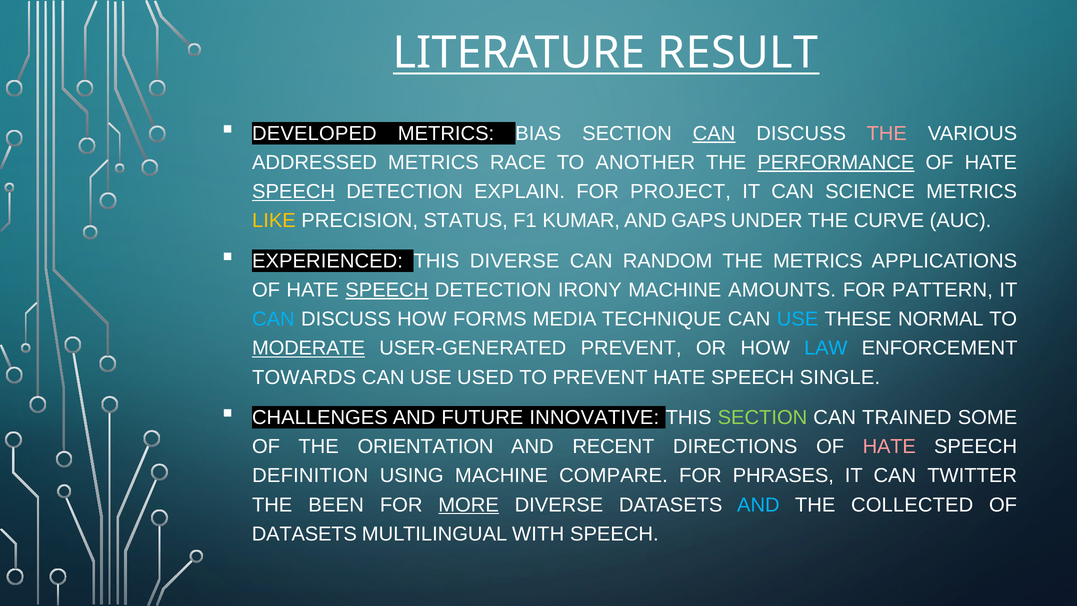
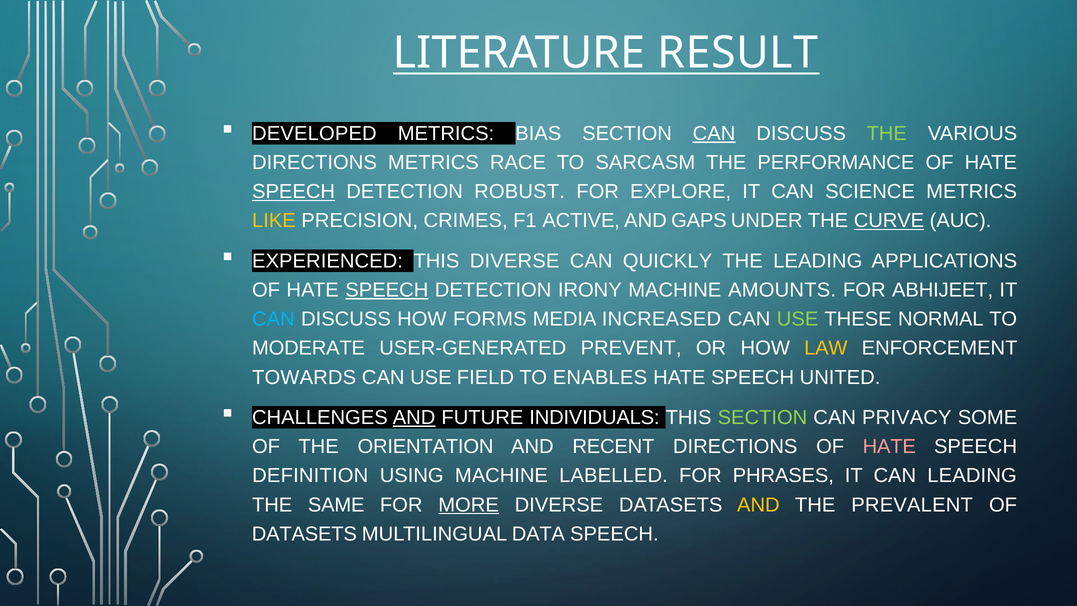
THE colour: pink -> light green (887, 133)
ADDRESSED: ADDRESSED -> DIRECTIONS (314, 163)
ANOTHER: ANOTHER -> SARCASM (645, 163)
PERFORMANCE underline: present -> none (836, 163)
EXPLAIN: EXPLAIN -> ROBUST (519, 192)
PROJECT: PROJECT -> EXPLORE (681, 192)
STATUS: STATUS -> CRIMES (466, 221)
KUMAR: KUMAR -> ACTIVE (581, 221)
CURVE underline: none -> present (889, 221)
RANDOM: RANDOM -> QUICKLY (668, 261)
THE METRICS: METRICS -> LEADING (818, 261)
PATTERN: PATTERN -> ABHIJEET (943, 290)
TECHNIQUE: TECHNIQUE -> INCREASED (661, 319)
USE colour: light blue -> light green (798, 319)
MODERATE underline: present -> none (309, 348)
LAW colour: light blue -> yellow (826, 348)
USED: USED -> FIELD (485, 377)
TO PREVENT: PREVENT -> ENABLES (600, 377)
SINGLE: SINGLE -> UNITED (840, 377)
AND underline: none -> present (414, 418)
INNOVATIVE: INNOVATIVE -> INDIVIDUALS (594, 418)
TRAINED: TRAINED -> PRIVACY (907, 418)
COMPARE: COMPARE -> LABELLED (613, 476)
CAN TWITTER: TWITTER -> LEADING (972, 476)
BEEN: BEEN -> SAME (336, 505)
AND colour: light blue -> yellow (758, 505)
COLLECTED: COLLECTED -> PREVALENT (912, 505)
WITH: WITH -> DATA (538, 534)
